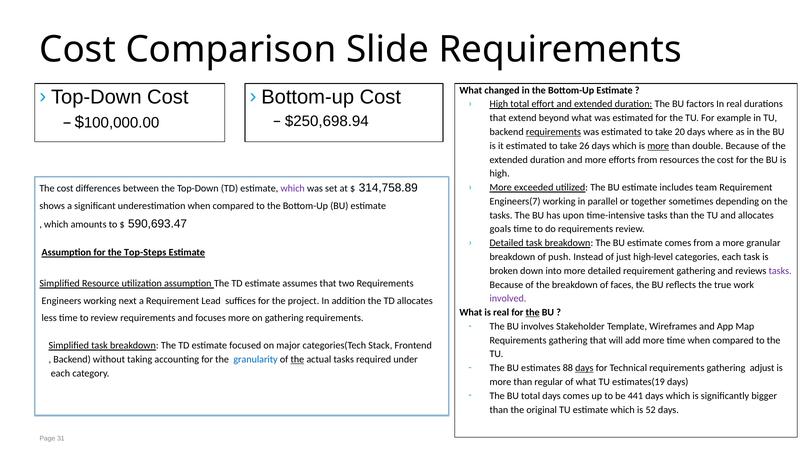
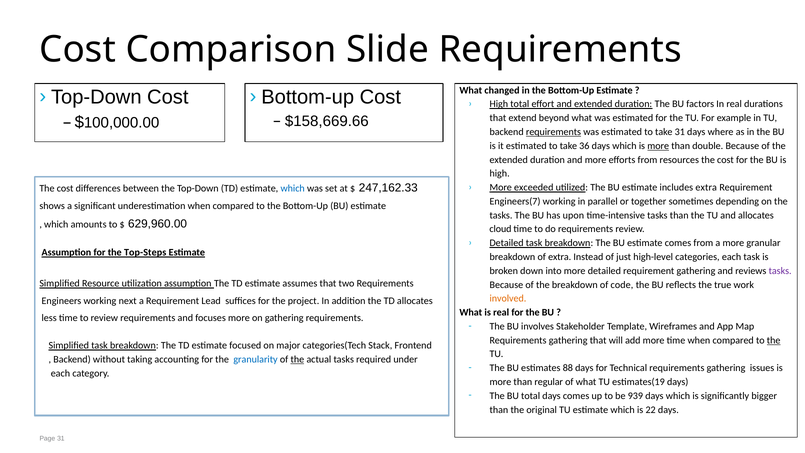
$250,698.94: $250,698.94 -> $158,669.66 (327, 121)
take 20: 20 -> 31 (680, 132)
26: 26 -> 36 (584, 146)
includes team: team -> extra (706, 187)
which colour: purple -> blue (293, 188)
314,758.89: 314,758.89 -> 247,162.33 (388, 188)
590,693.47: 590,693.47 -> 629,960.00 (158, 224)
goals: goals -> cloud (500, 229)
of push: push -> extra (560, 257)
faces: faces -> code (622, 285)
involved colour: purple -> orange (508, 298)
the underline: present -> none (533, 312)
the underline: none -> present (774, 340)
days underline: present -> none (584, 368)
adjust: adjust -> issues (762, 368)
441: 441 -> 939 (635, 396)
52: 52 -> 22 (651, 410)
